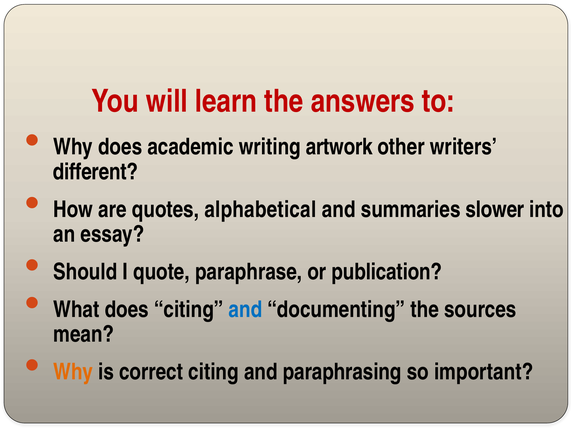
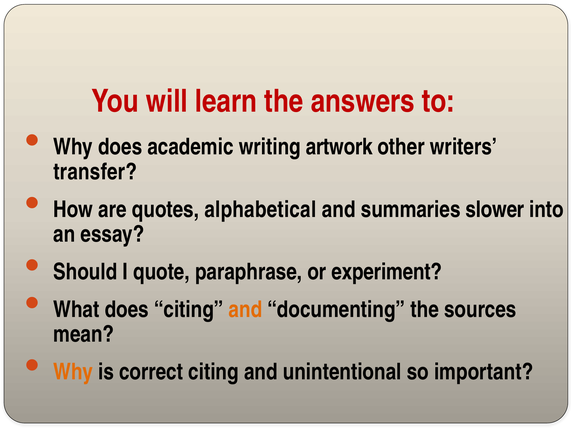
different: different -> transfer (95, 172)
publication: publication -> experiment (387, 272)
and colour: blue -> orange (245, 309)
paraphrasing: paraphrasing -> unintentional (342, 372)
